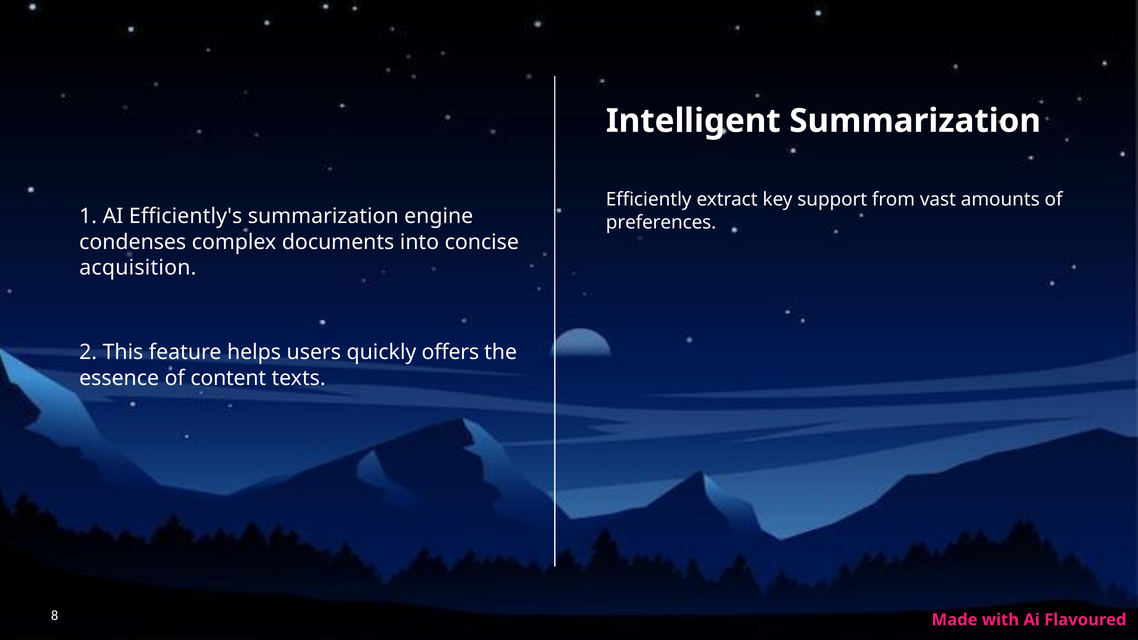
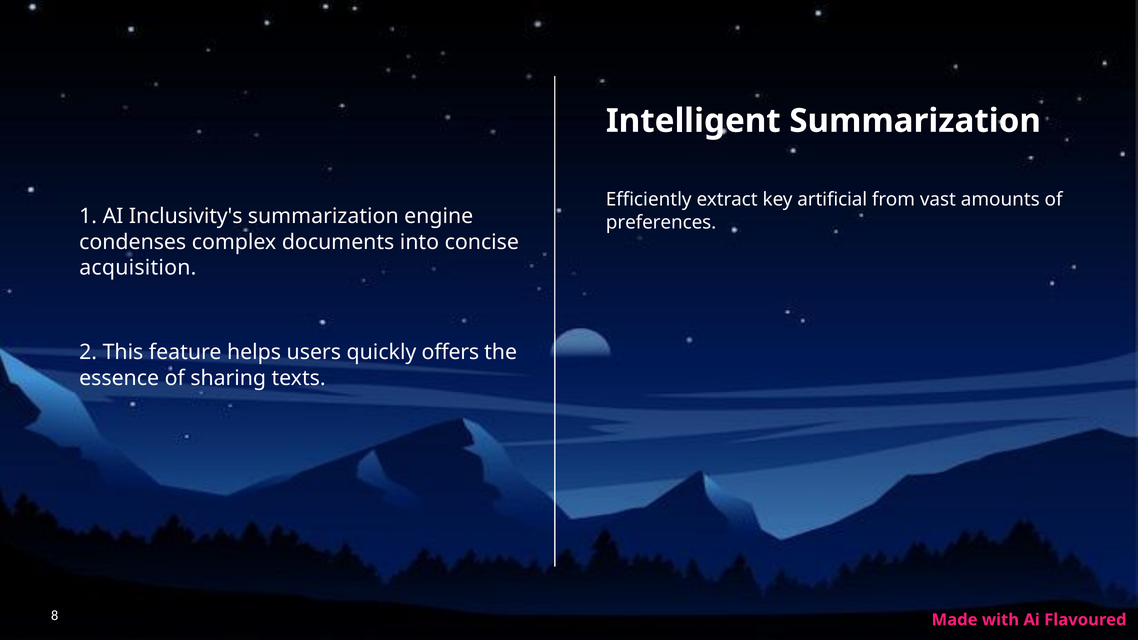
support: support -> artificial (832, 200)
Efficiently's: Efficiently's -> Inclusivity's (186, 216)
content: content -> sharing (228, 378)
